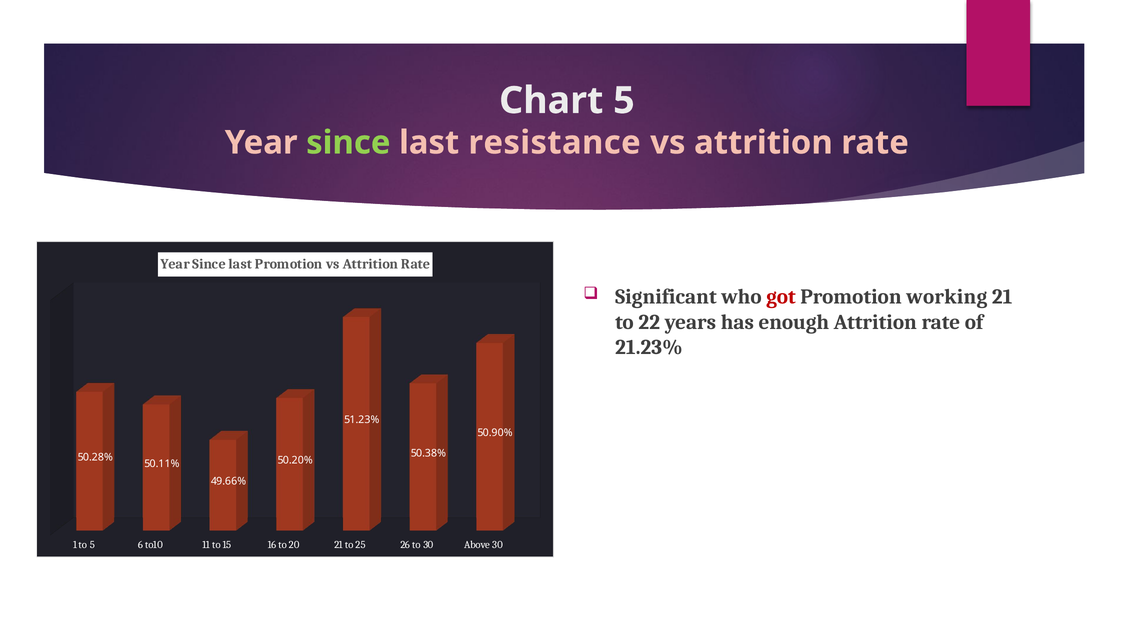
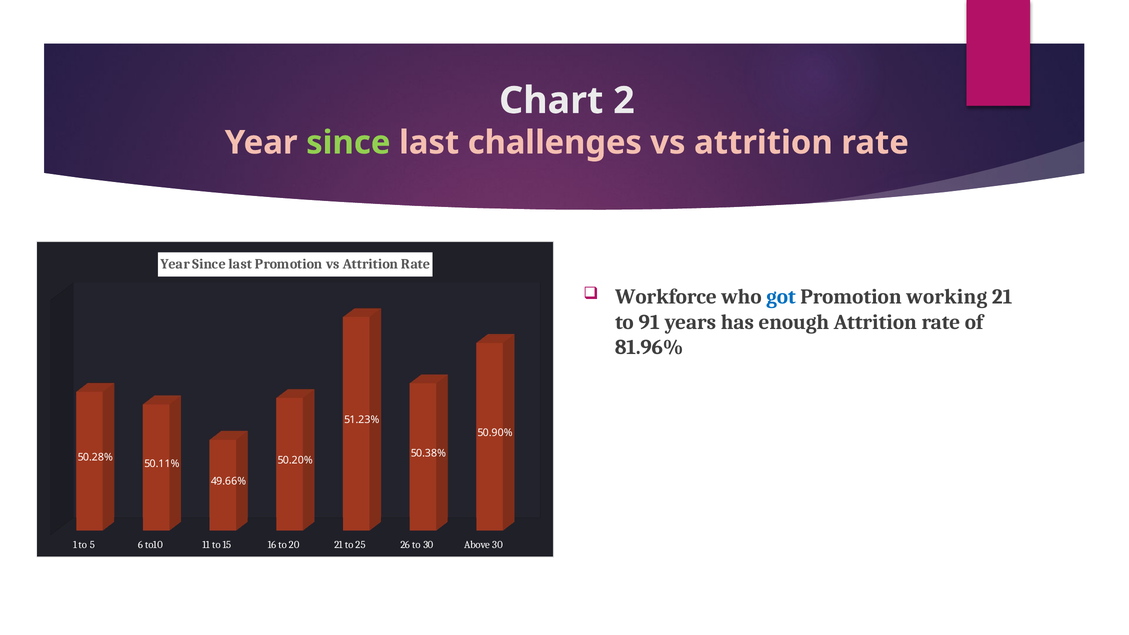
Chart 5: 5 -> 2 (624, 101)
resistance: resistance -> challenges (555, 143)
Significant: Significant -> Workforce (666, 297)
got colour: red -> blue (781, 297)
22: 22 -> 91 (649, 322)
21.23%: 21.23% -> 81.96% (649, 347)
